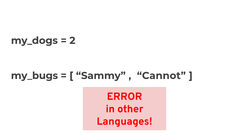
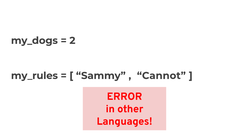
my_bugs: my_bugs -> my_rules (34, 76)
